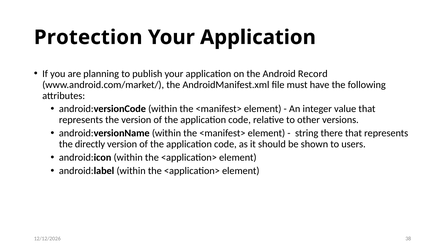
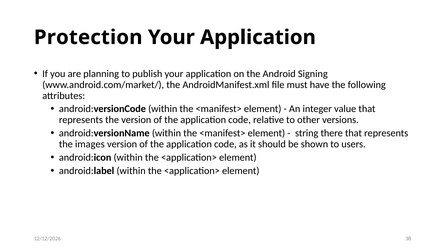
Record: Record -> Signing (313, 74)
directly: directly -> images (90, 144)
